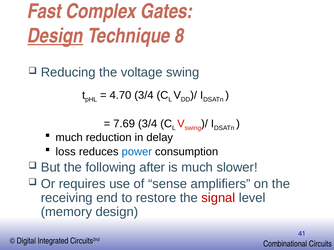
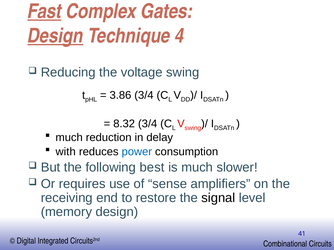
Fast underline: none -> present (44, 11)
8: 8 -> 4 (179, 36)
4.70: 4.70 -> 3.86 (120, 95)
7.69: 7.69 -> 8.32 (124, 124)
loss: loss -> with (66, 152)
after: after -> best (152, 168)
signal colour: red -> black (218, 198)
